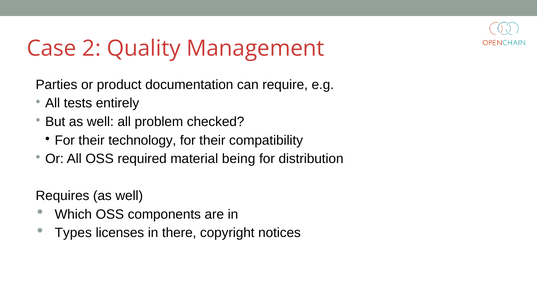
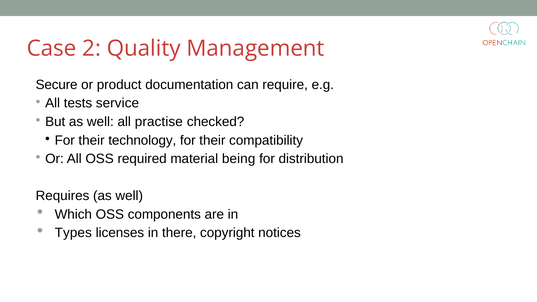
Parties: Parties -> Secure (57, 85)
entirely: entirely -> service (117, 103)
problem: problem -> practise (159, 122)
